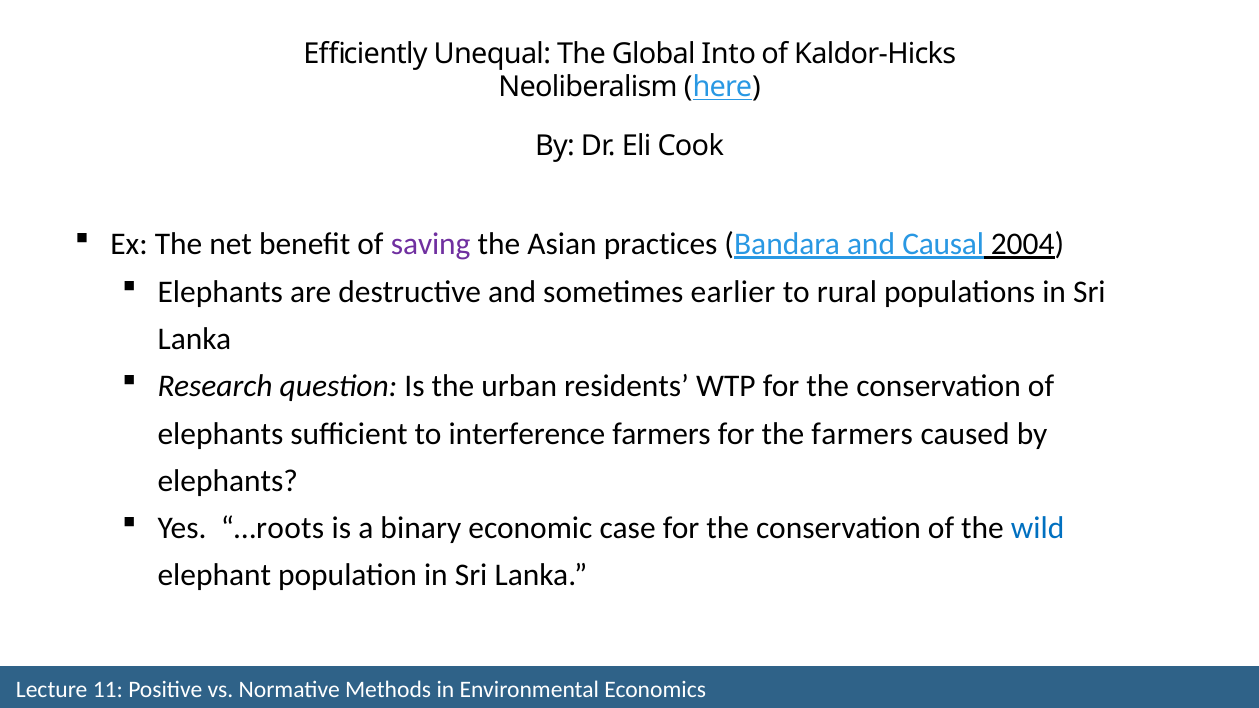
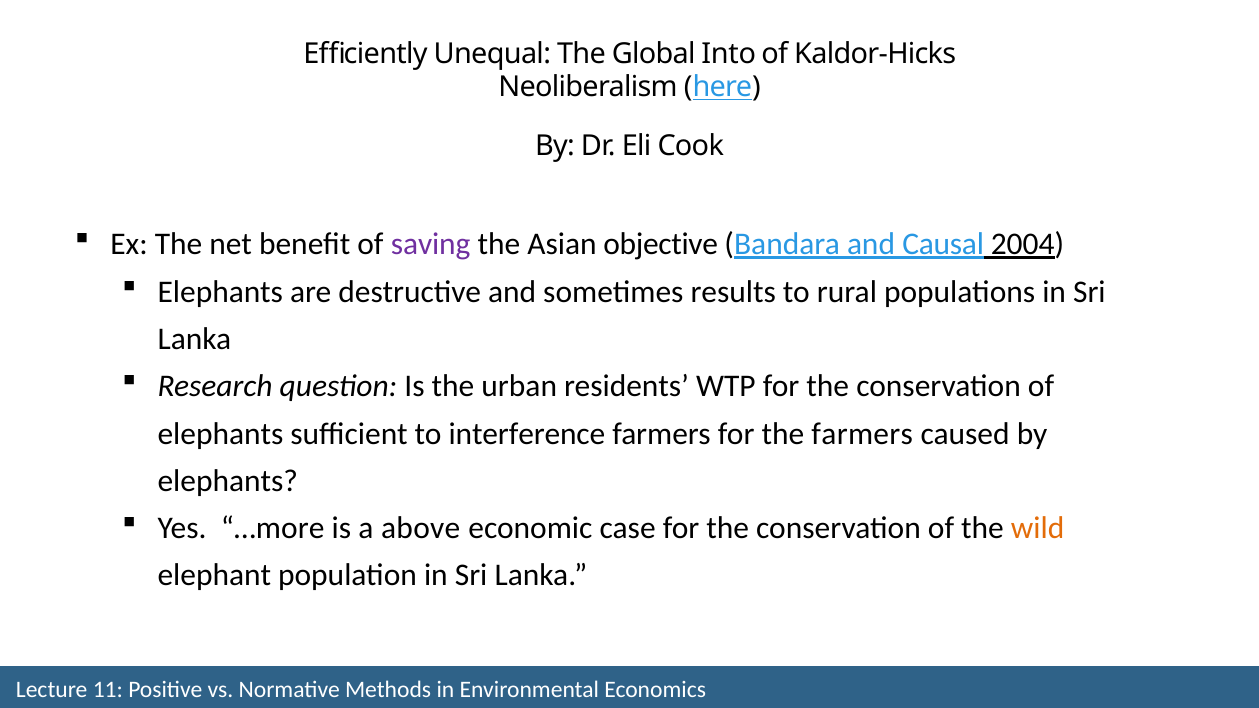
practices: practices -> objective (661, 244)
earlier: earlier -> results (733, 292)
…roots: …roots -> …more (273, 528)
binary: binary -> above (421, 528)
wild colour: blue -> orange (1038, 528)
